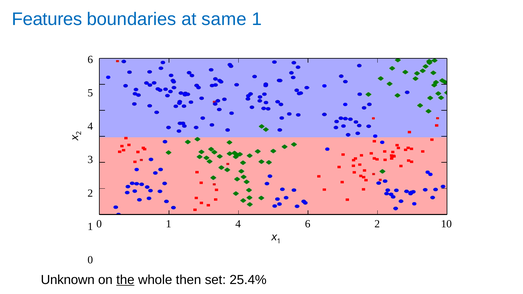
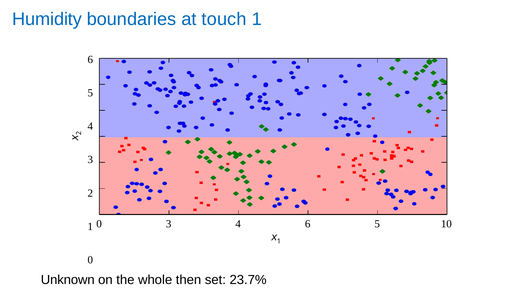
Features: Features -> Humidity (47, 19)
same: same -> touch (224, 19)
0 1: 1 -> 3 (169, 224)
4 6 2: 2 -> 5 (377, 224)
the underline: present -> none (125, 280)
25.4%: 25.4% -> 23.7% (248, 280)
